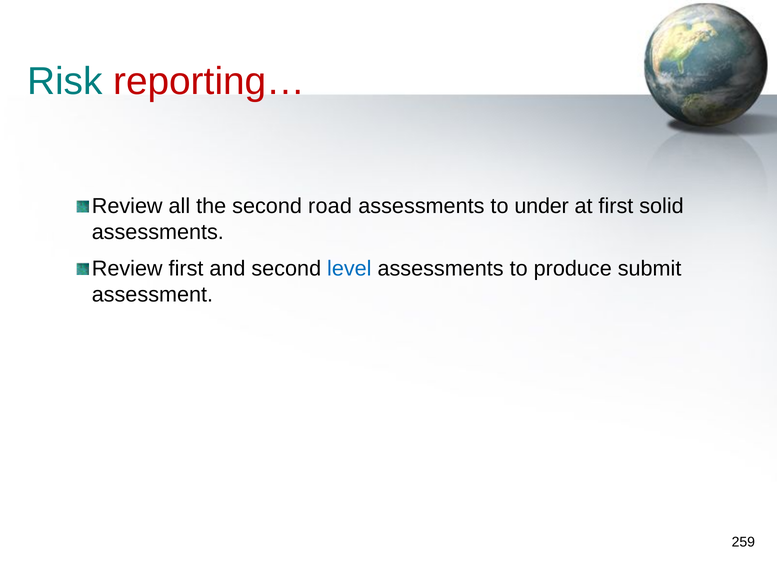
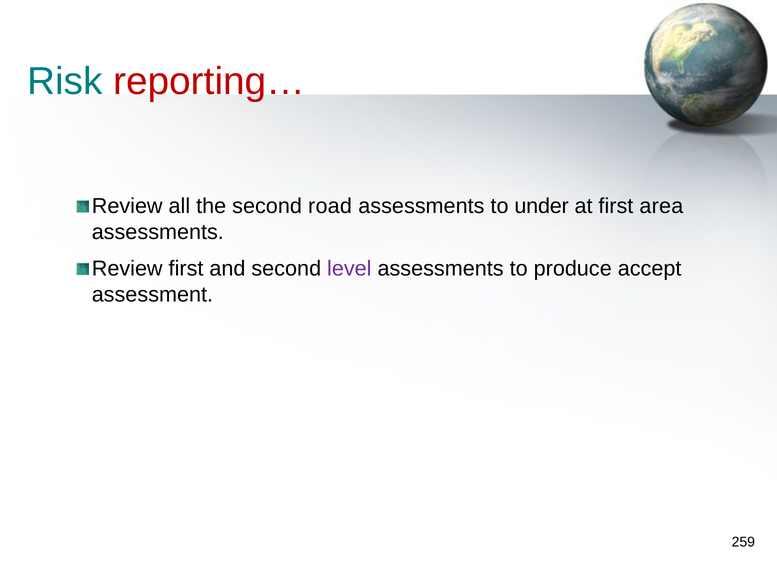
solid: solid -> area (661, 206)
level colour: blue -> purple (349, 269)
submit: submit -> accept (650, 269)
